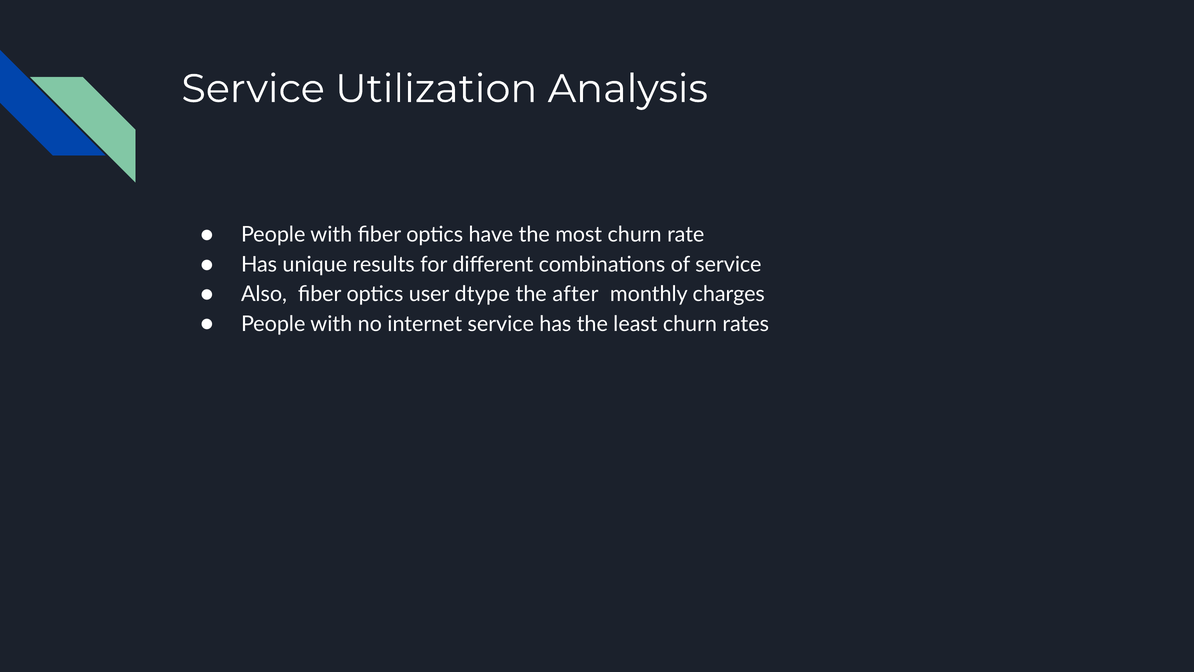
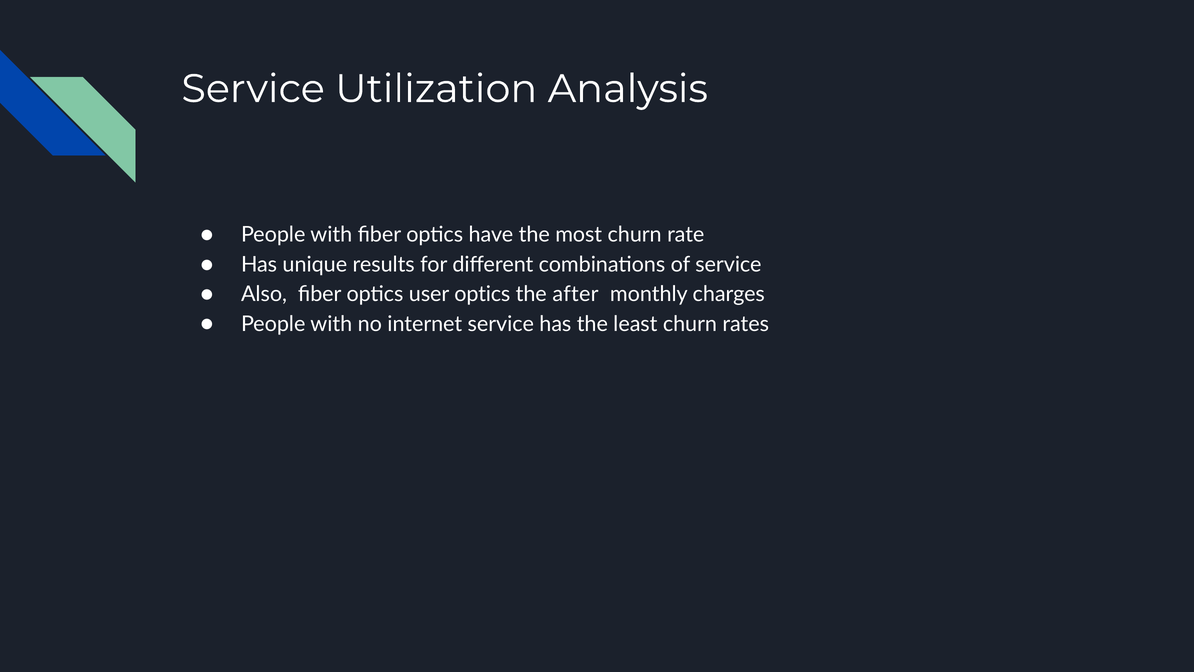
user dtype: dtype -> optics (482, 294)
